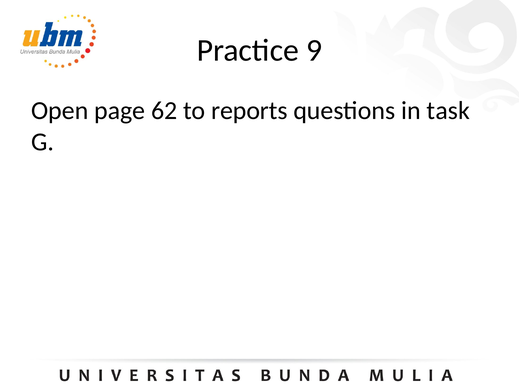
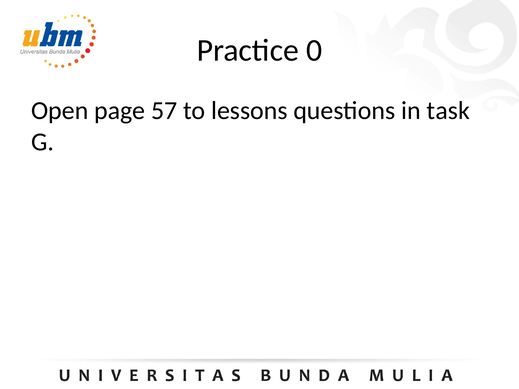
9: 9 -> 0 (314, 50)
62: 62 -> 57 (164, 111)
reports: reports -> lessons (249, 111)
